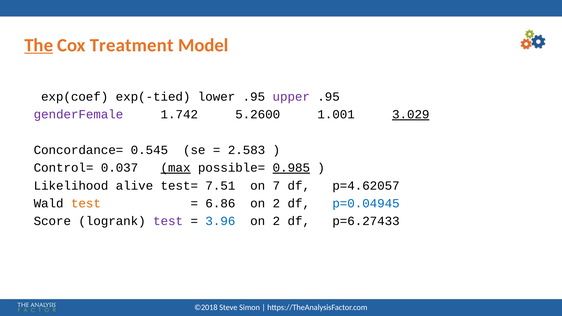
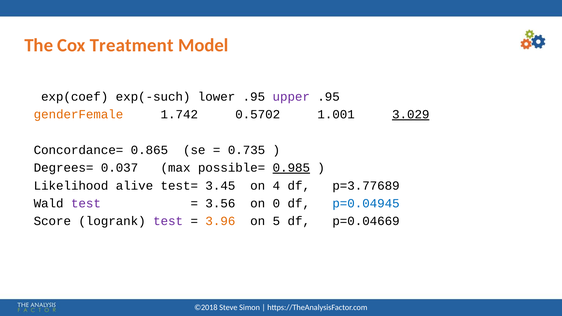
The underline: present -> none (39, 45)
exp(-tied: exp(-tied -> exp(-such (153, 97)
genderFemale colour: purple -> orange (78, 115)
5.2600: 5.2600 -> 0.5702 (258, 115)
0.545: 0.545 -> 0.865 (149, 150)
2.583: 2.583 -> 0.735 (247, 150)
Control=: Control= -> Degrees= (64, 168)
max underline: present -> none (176, 168)
7.51: 7.51 -> 3.45 (220, 186)
7: 7 -> 4 (276, 186)
p=4.62057: p=4.62057 -> p=3.77689 (366, 186)
test colour: orange -> purple (86, 203)
6.86: 6.86 -> 3.56 (220, 203)
2: 2 -> 0 (276, 203)
3.96 colour: blue -> orange (220, 221)
2: 2 -> 5 (276, 221)
p=6.27433: p=6.27433 -> p=0.04669 (366, 221)
